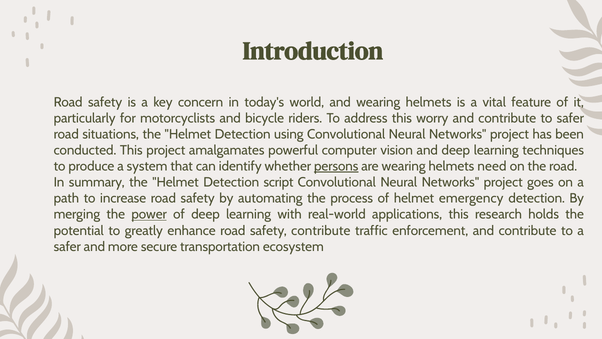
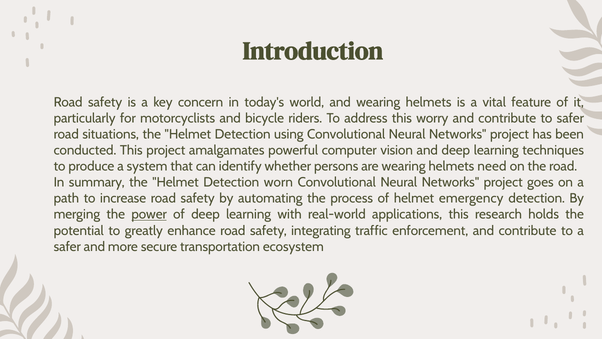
persons underline: present -> none (336, 166)
script: script -> worn (278, 182)
safety contribute: contribute -> integrating (321, 230)
